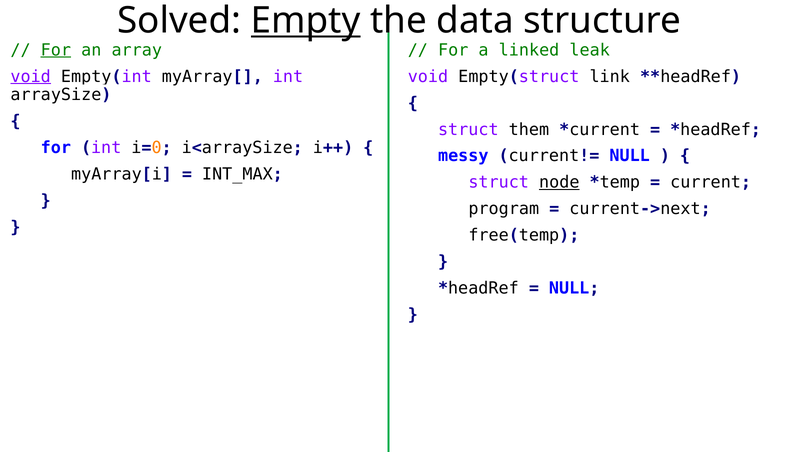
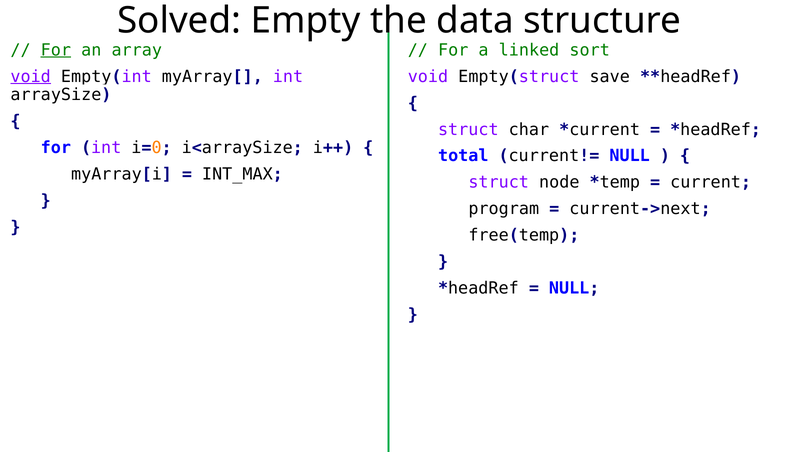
Empty underline: present -> none (306, 21)
leak: leak -> sort (590, 50)
link: link -> save (610, 77)
them: them -> char (529, 130)
messy: messy -> total (463, 156)
node underline: present -> none (559, 183)
